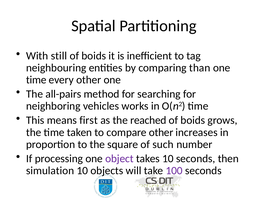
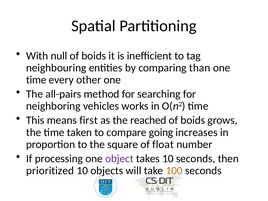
still: still -> null (59, 56)
compare other: other -> going (161, 132)
such: such -> float (163, 144)
simulation: simulation -> prioritized (50, 171)
100 colour: purple -> orange (174, 171)
